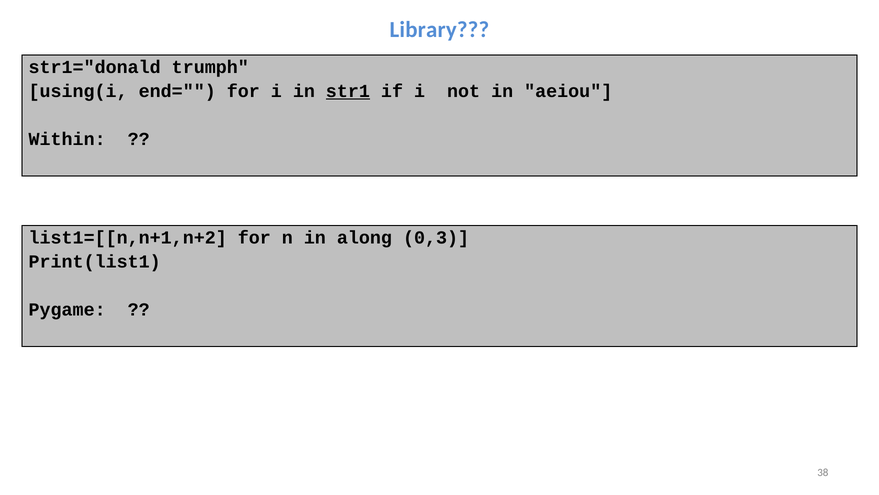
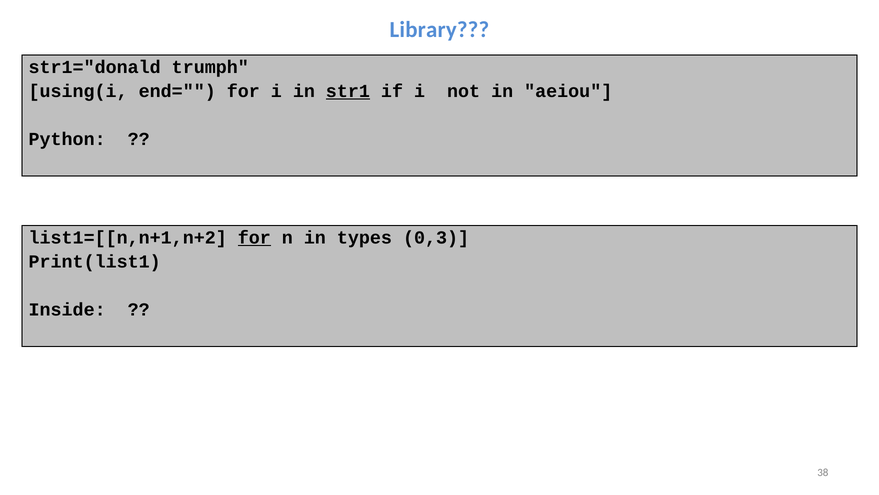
Within: Within -> Python (67, 139)
for underline: none -> present (254, 238)
along: along -> types (364, 238)
Pygame: Pygame -> Inside (67, 309)
